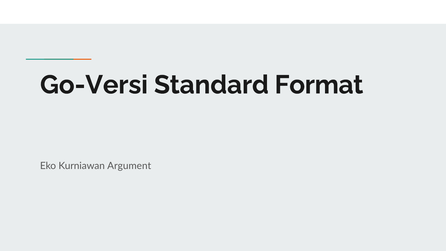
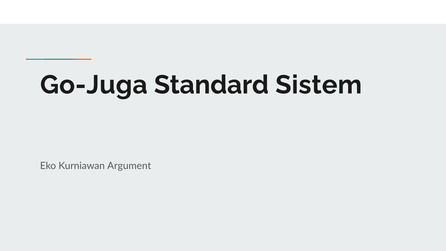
Go-Versi: Go-Versi -> Go-Juga (94, 85)
Format: Format -> Sistem (319, 85)
